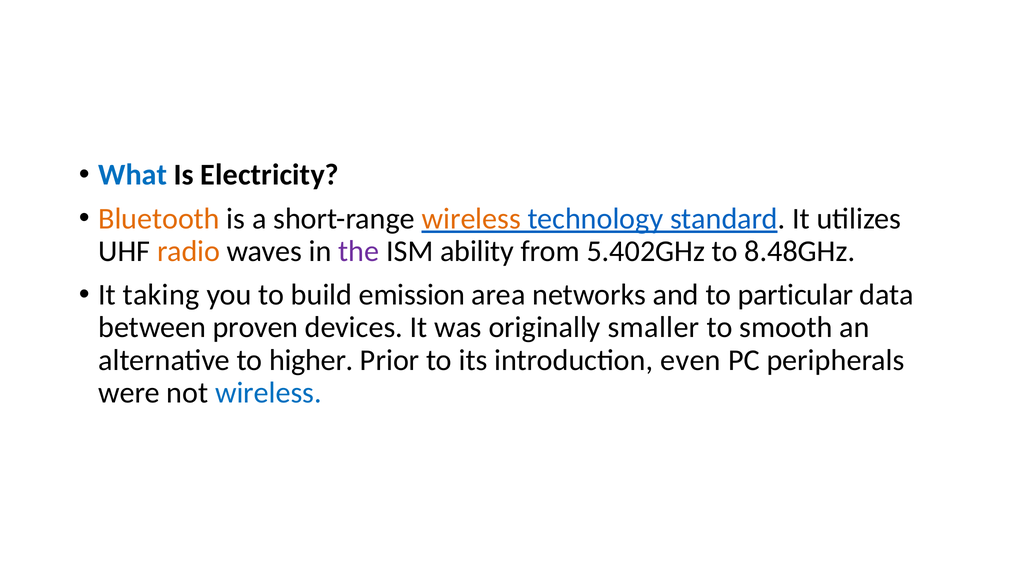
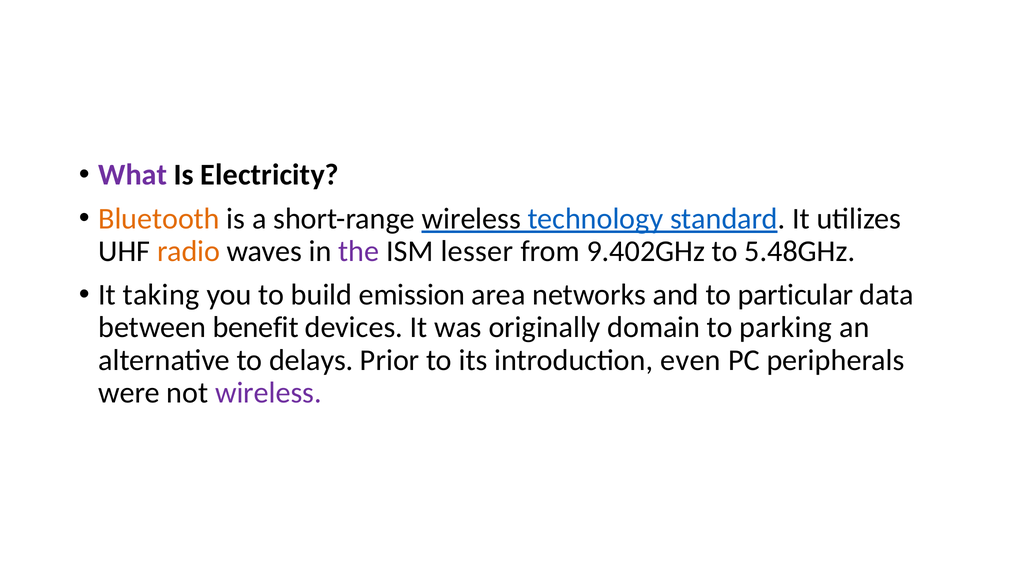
What colour: blue -> purple (133, 175)
wireless colour: orange -> black (471, 219)
ability: ability -> lesser (477, 252)
5.402GHz: 5.402GHz -> 9.402GHz (646, 252)
8.48GHz: 8.48GHz -> 5.48GHz (800, 252)
proven: proven -> benefit (256, 328)
smaller: smaller -> domain (654, 328)
smooth: smooth -> parking (786, 328)
higher: higher -> delays (311, 360)
wireless colour: blue -> purple (268, 393)
